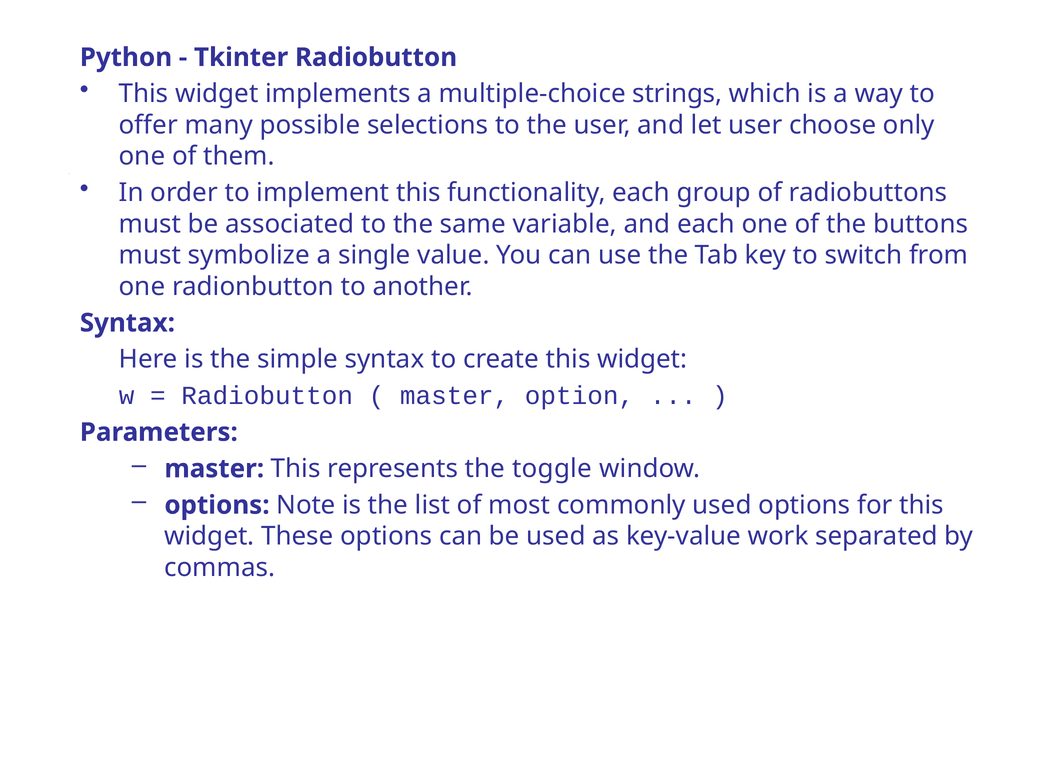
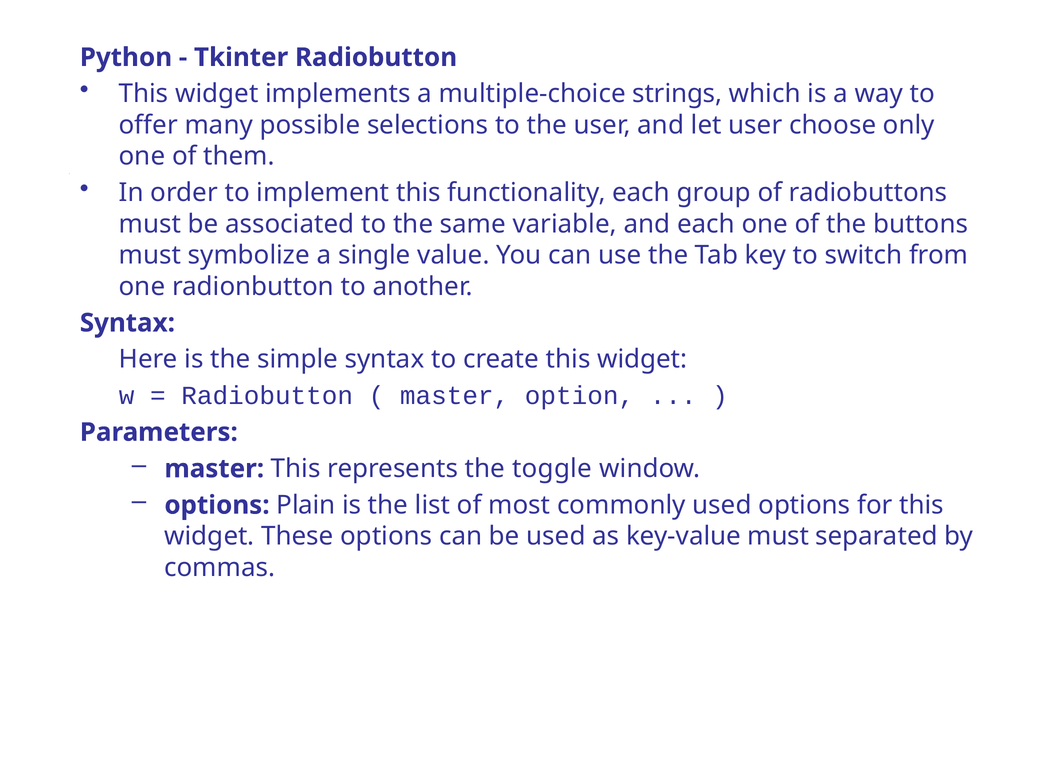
Note: Note -> Plain (306, 505)
key-value work: work -> must (778, 536)
